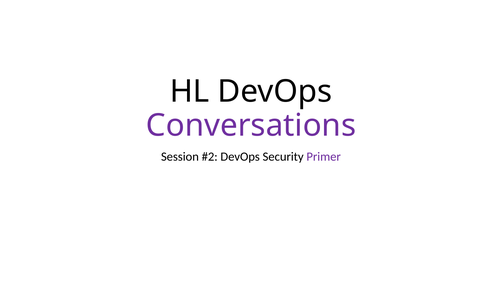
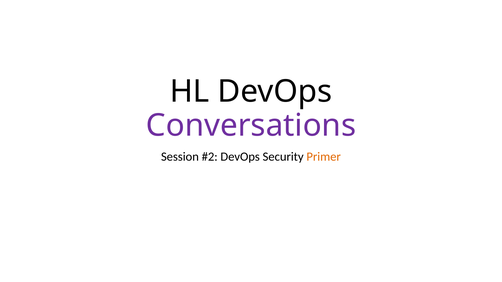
Primer colour: purple -> orange (324, 157)
